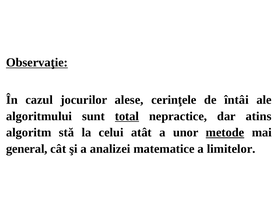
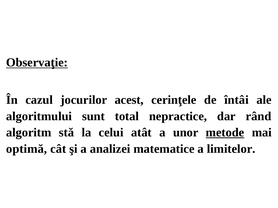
alese: alese -> acest (129, 100)
total underline: present -> none (127, 116)
atins: atins -> rând (259, 116)
general: general -> optimă (27, 149)
